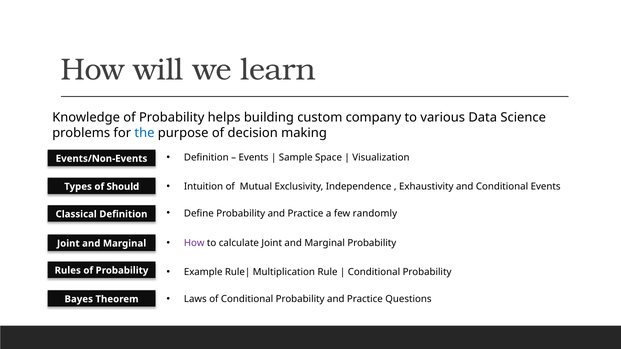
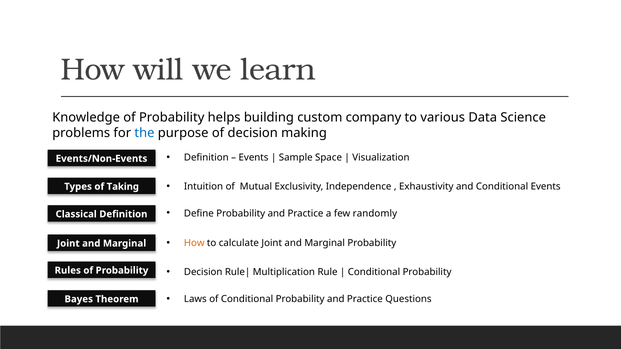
Should: Should -> Taking (123, 187)
How colour: purple -> orange (194, 243)
Example: Example -> Decision (203, 272)
